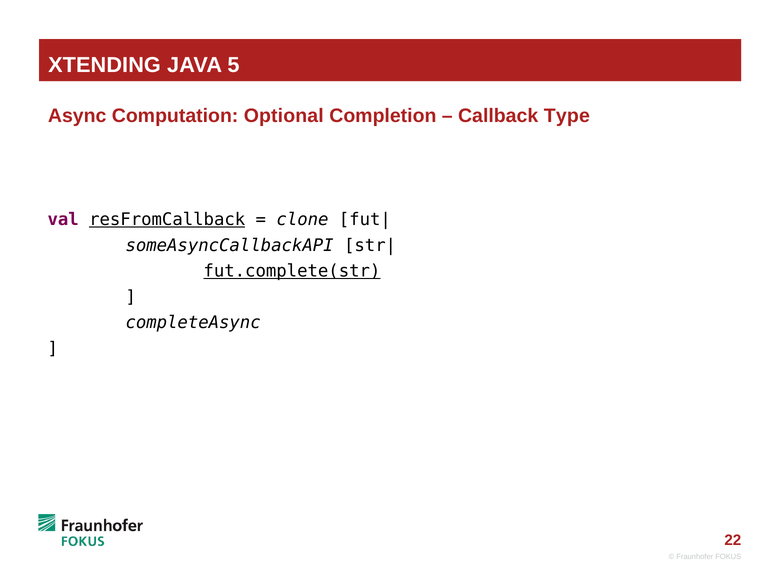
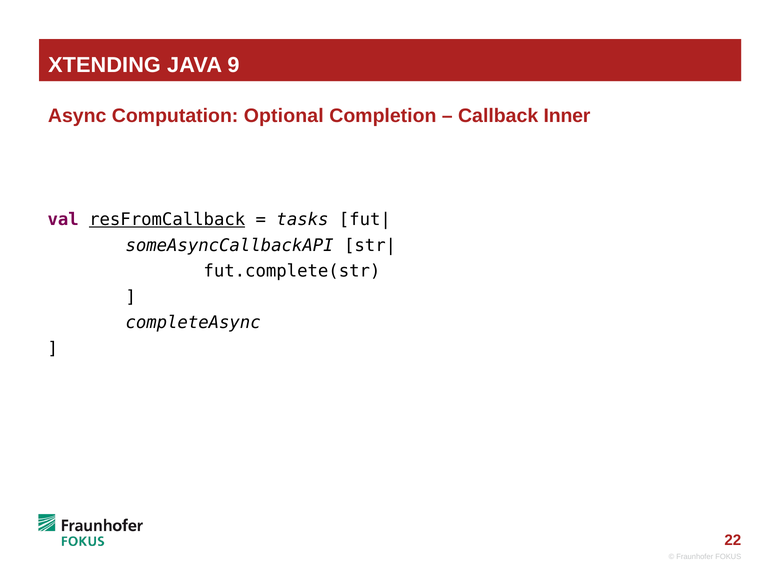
5: 5 -> 9 (234, 65)
Type: Type -> Inner (567, 116)
clone: clone -> tasks (302, 220)
fut.complete(str underline: present -> none (292, 271)
